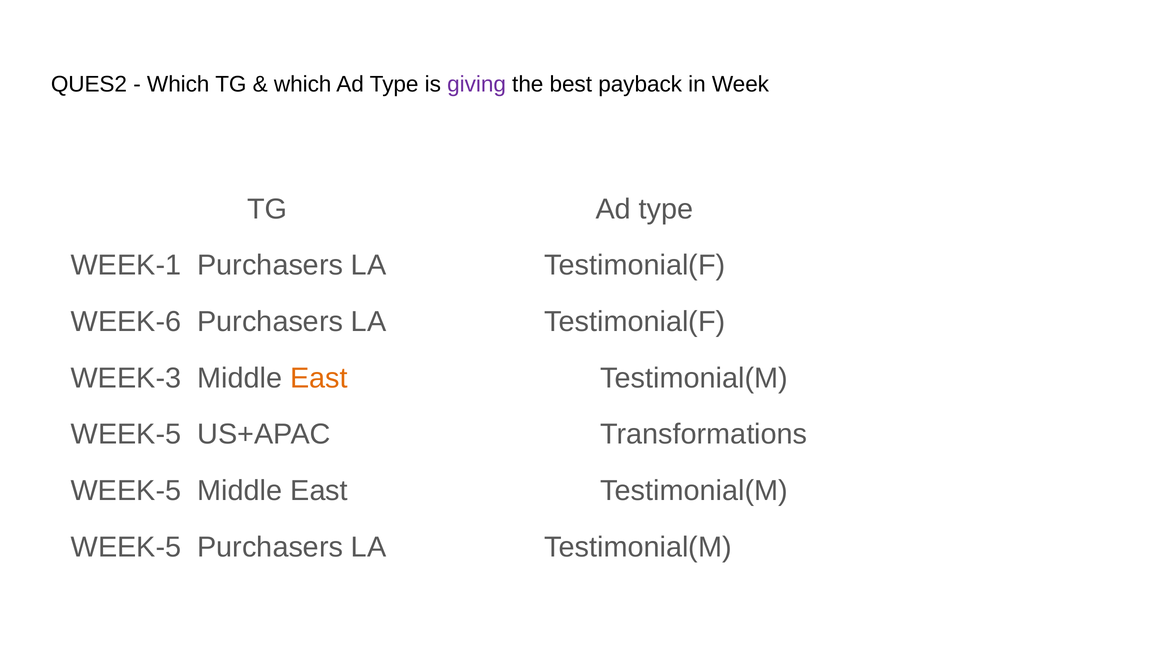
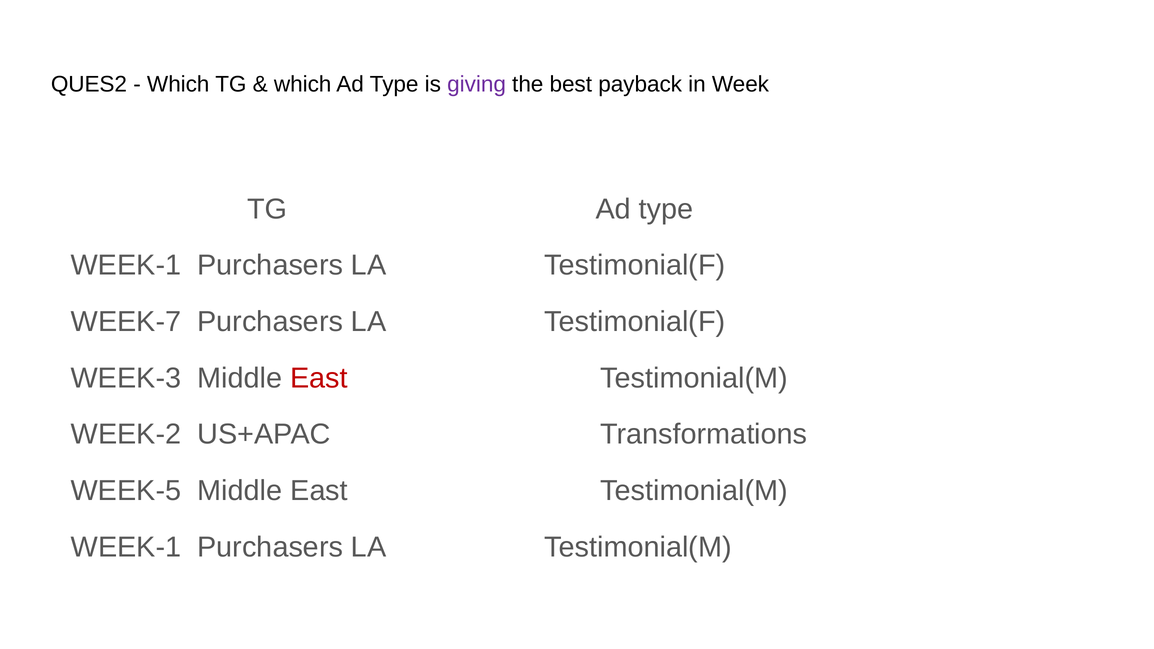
WEEK-6: WEEK-6 -> WEEK-7 (126, 322)
East colour: orange -> red (319, 378)
WEEK-5: WEEK-5 -> WEEK-2 (126, 434)
WEEK-5: WEEK-5 -> WEEK-1 (126, 547)
